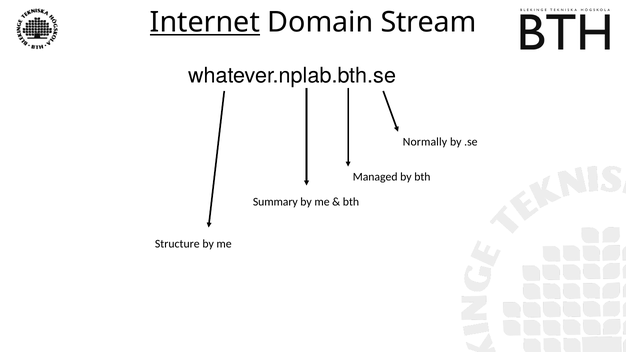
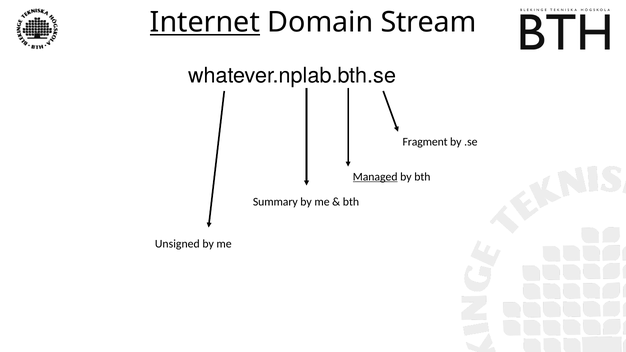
Normally: Normally -> Fragment (425, 142)
Managed underline: none -> present (375, 177)
Structure: Structure -> Unsigned (177, 244)
